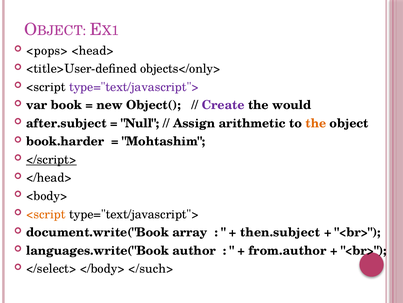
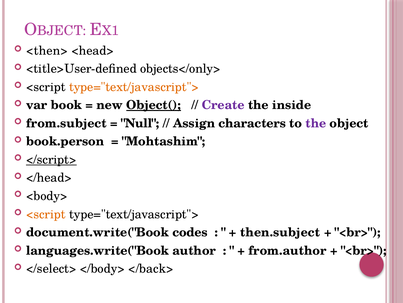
<pops>: <pops> -> <then> (47, 51)
type="text/javascript"> colour: purple -> orange (134, 87)
Object( underline: none -> present (154, 105)
would: would -> inside (292, 105)
after.subject: after.subject -> from.subject (66, 123)
arithmetic: arithmetic -> characters (252, 123)
the colour: orange -> purple (316, 123)
book.harder: book.harder -> book.person (65, 141)
array: array -> codes (190, 232)
</such>: </such> -> </back> (151, 268)
